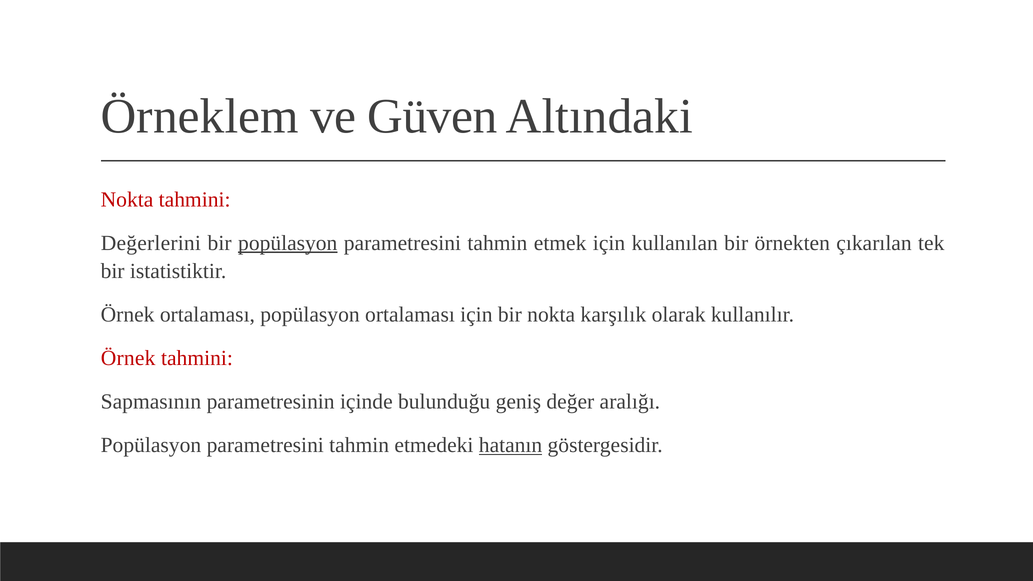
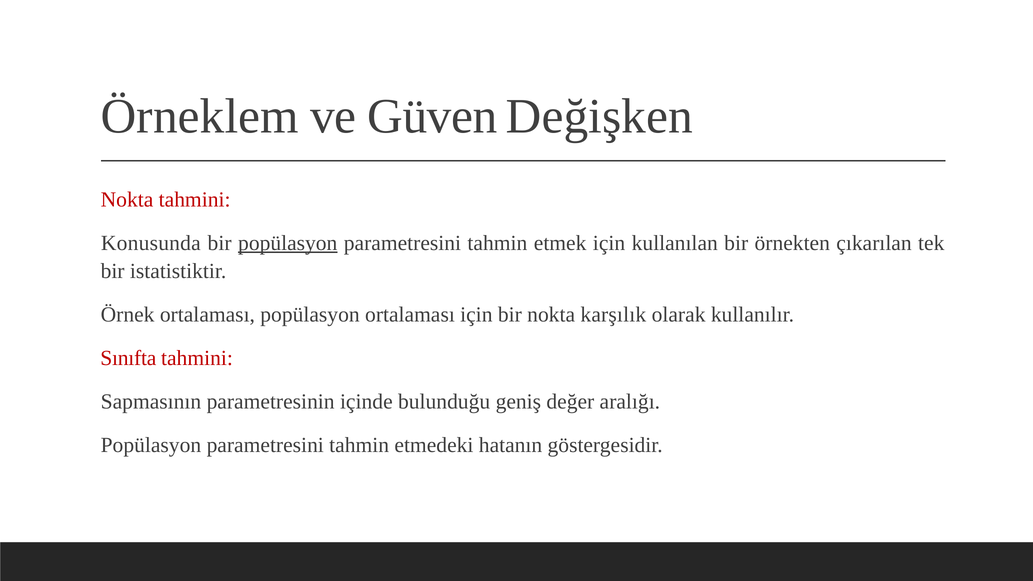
Altındaki: Altındaki -> Değişken (599, 116)
Değerlerini: Değerlerini -> Konusunda (151, 243)
Örnek: Örnek -> Sınıfta (128, 358)
hatanın underline: present -> none (511, 445)
